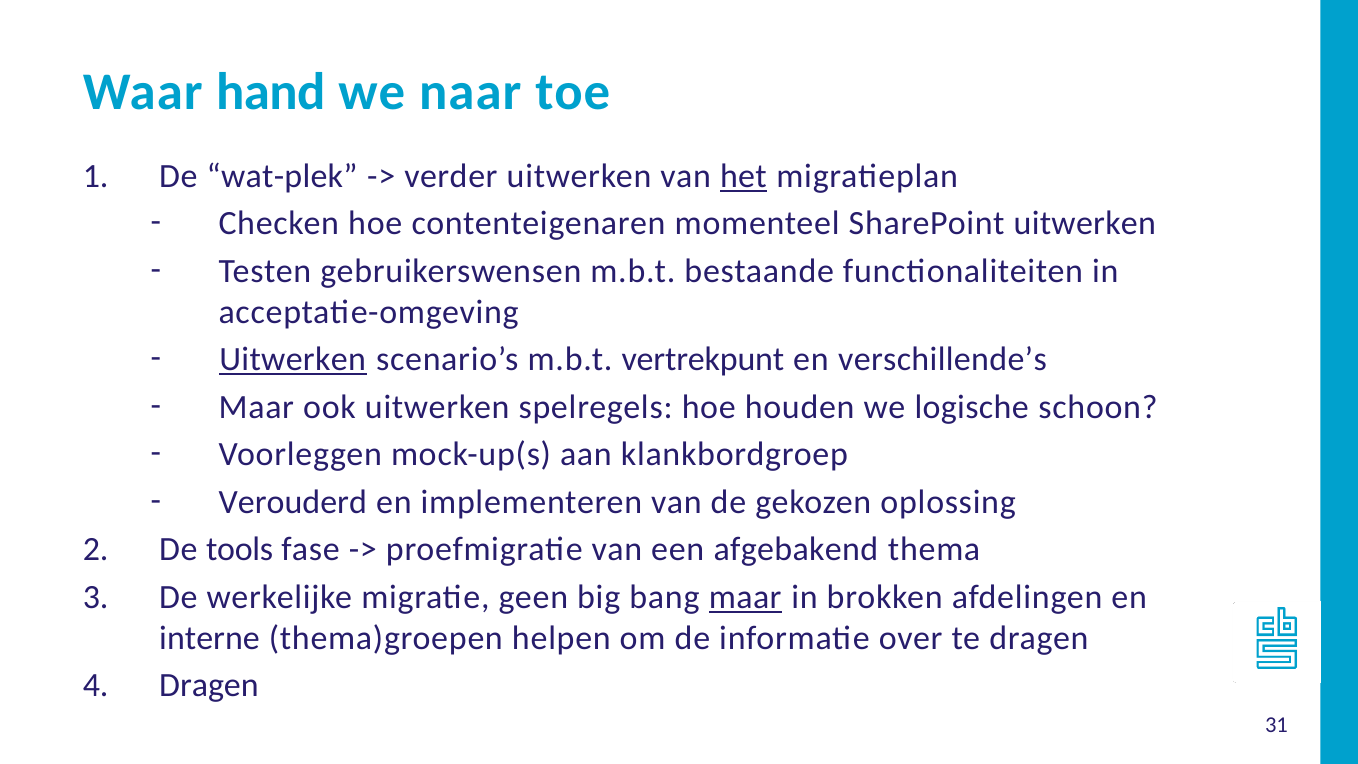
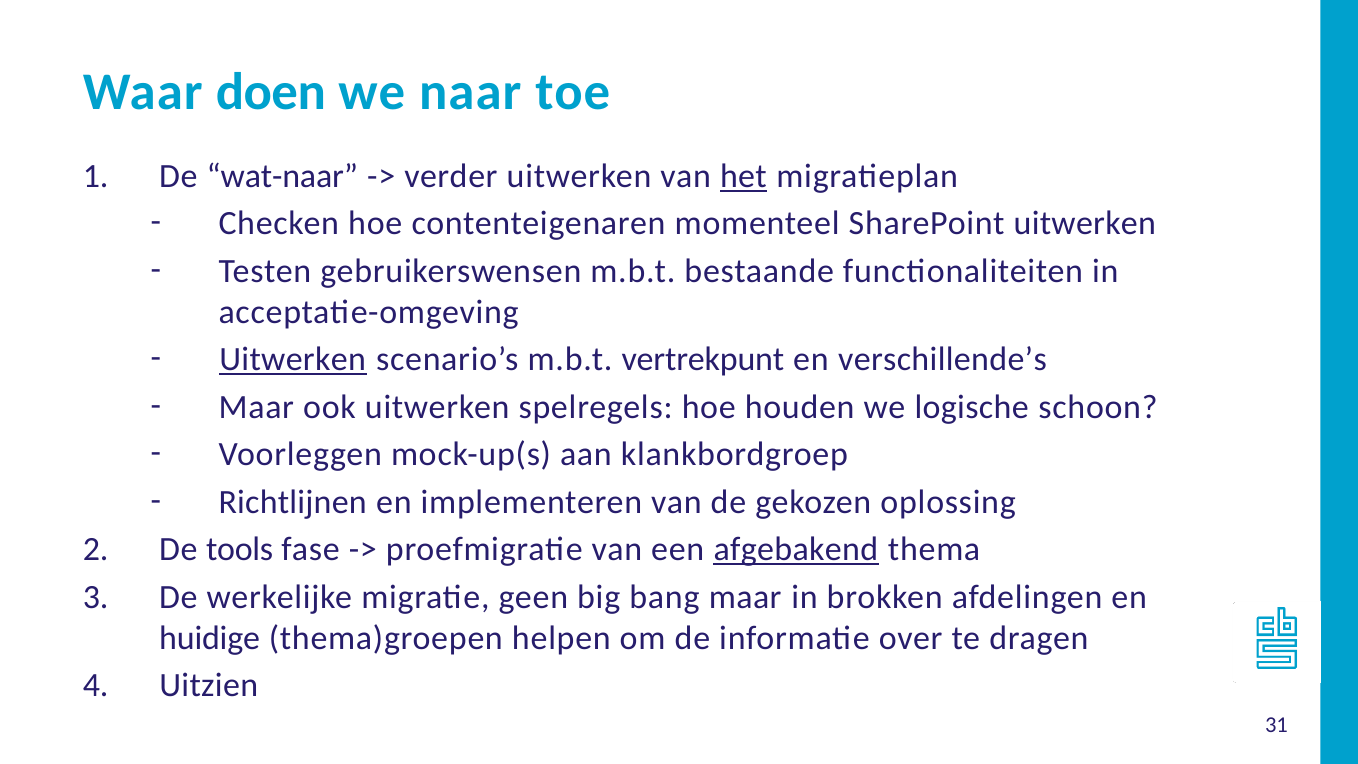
hand: hand -> doen (271, 92)
wat-plek: wat-plek -> wat-naar (282, 176)
Verouderd: Verouderd -> Richtlijnen (293, 502)
afgebakend underline: none -> present (796, 550)
maar underline: present -> none (745, 597)
interne: interne -> huidige (210, 638)
Dragen: Dragen -> Uitzien (209, 685)
